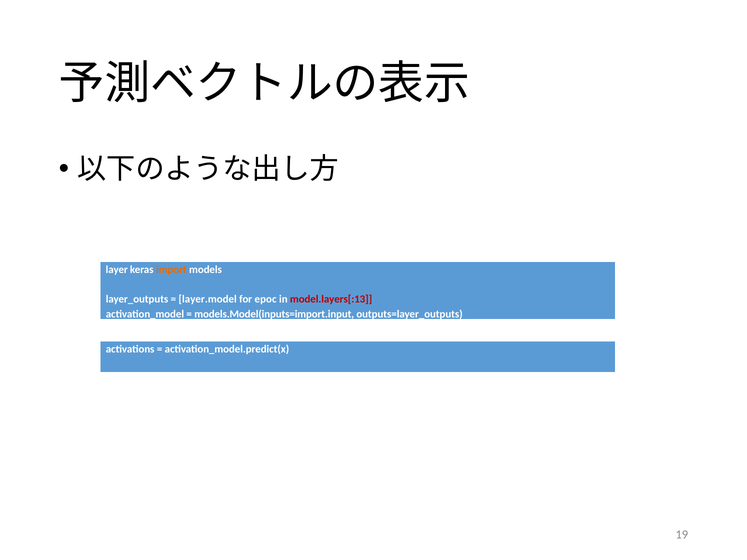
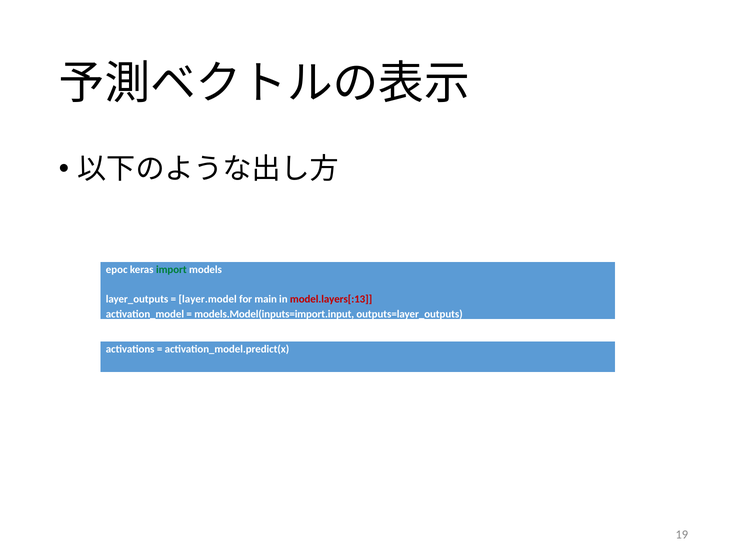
layer: layer -> epoc (117, 270)
import colour: orange -> green (171, 270)
epoc: epoc -> main (266, 299)
